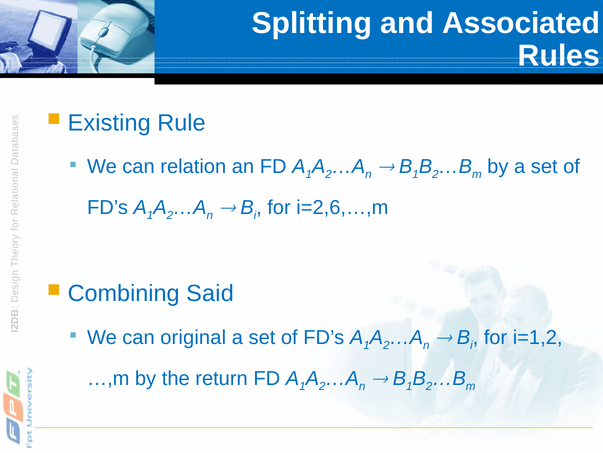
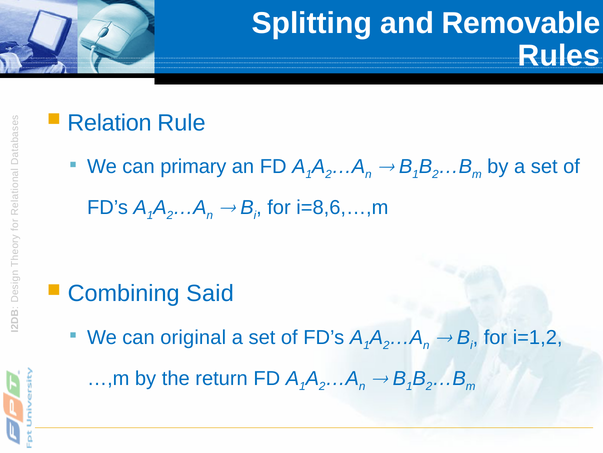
Associated: Associated -> Removable (521, 23)
Existing: Existing -> Relation (109, 123)
relation: relation -> primary (193, 166)
i=2,6,…,m: i=2,6,…,m -> i=8,6,…,m (342, 207)
